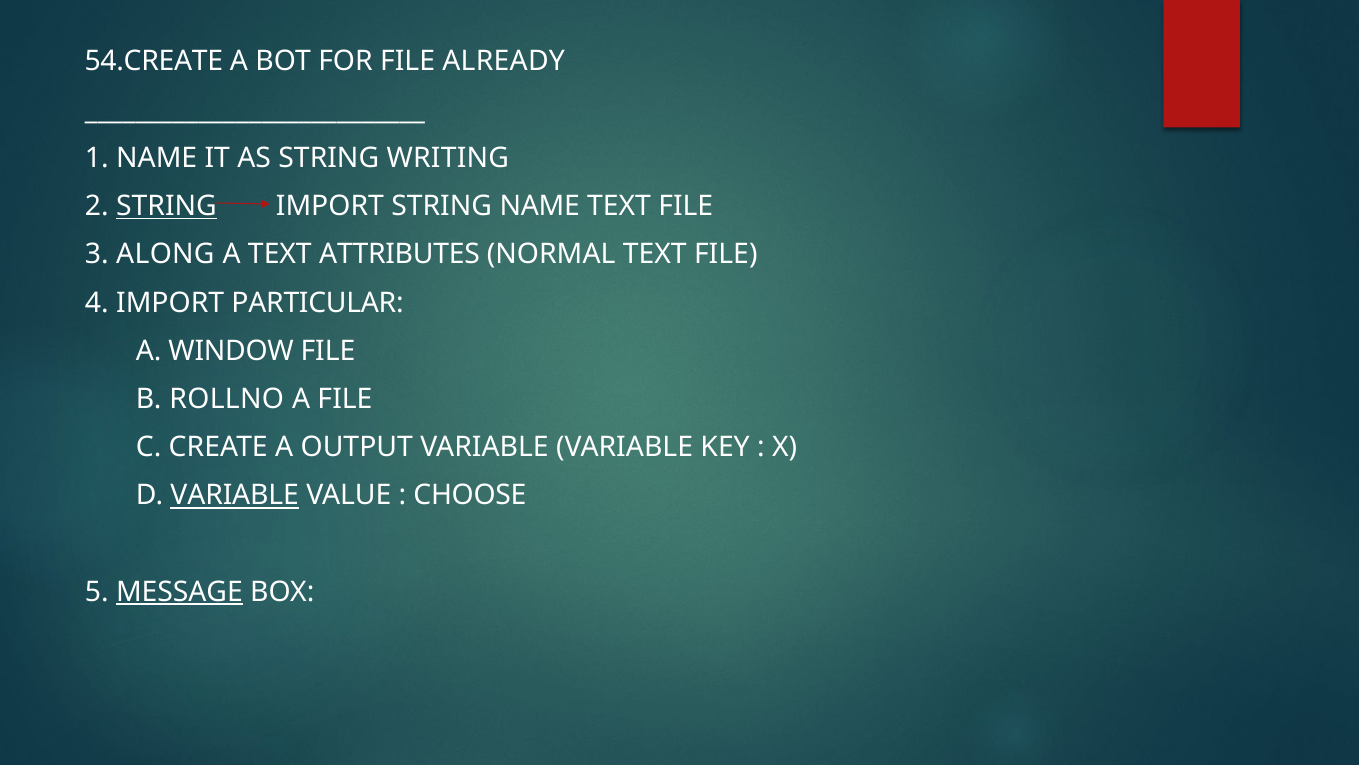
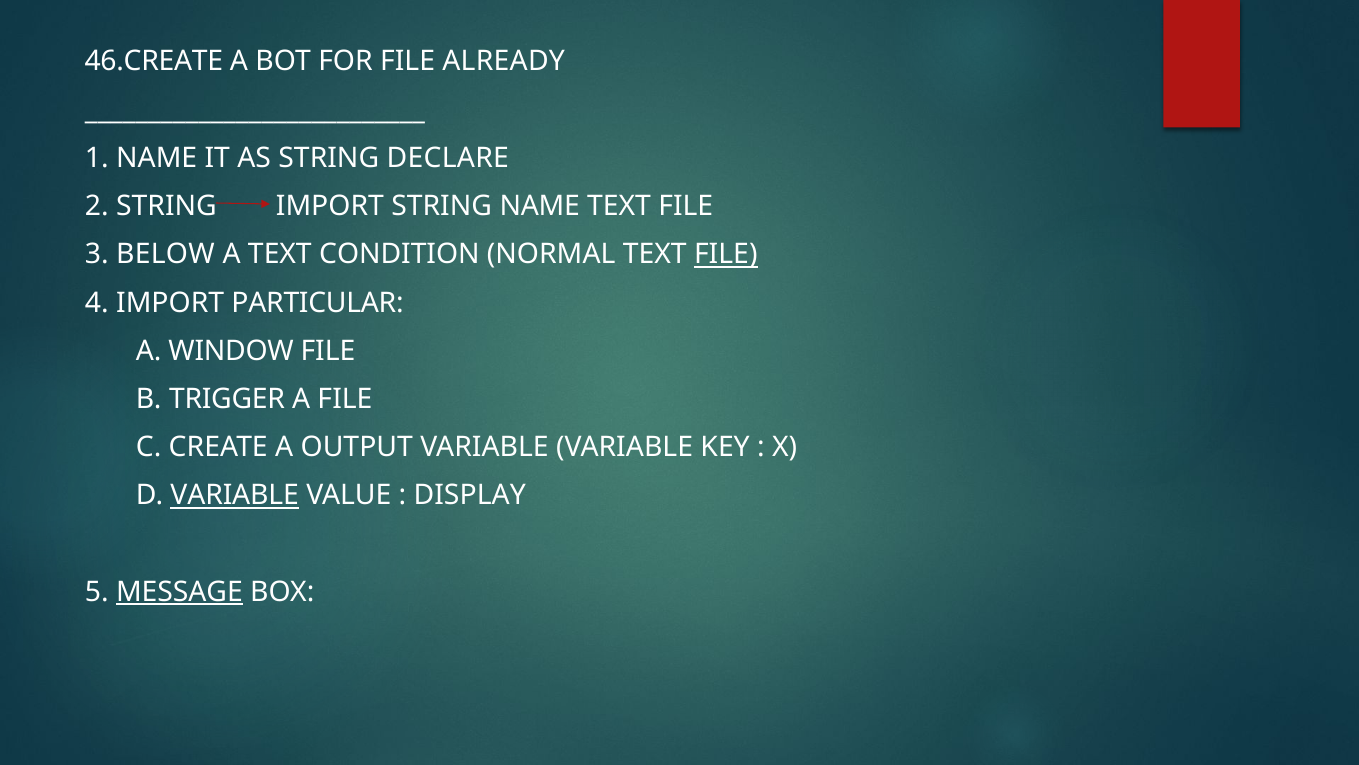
54.CREATE: 54.CREATE -> 46.CREATE (154, 62)
WRITING: WRITING -> DECLARE (448, 158)
STRING underline: present -> none (166, 206)
ALONG: ALONG -> BELOW (165, 254)
ATTRIBUTES: ATTRIBUTES -> CONDITION (399, 254)
FILE underline: none -> present (726, 254)
ROLLNO: ROLLNO -> TRIGGER (227, 399)
CHOOSE: CHOOSE -> DISPLAY (470, 495)
